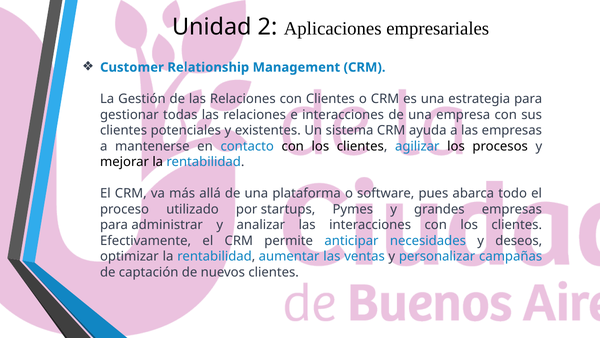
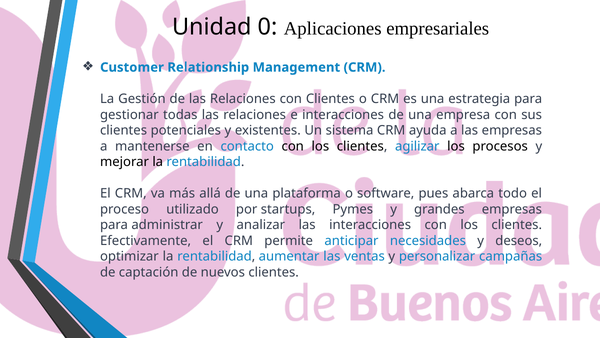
2: 2 -> 0 (268, 27)
